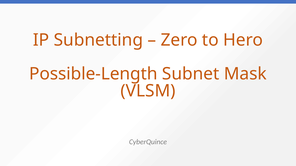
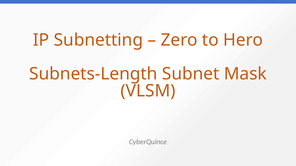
Possible-Length: Possible-Length -> Subnets-Length (93, 74)
